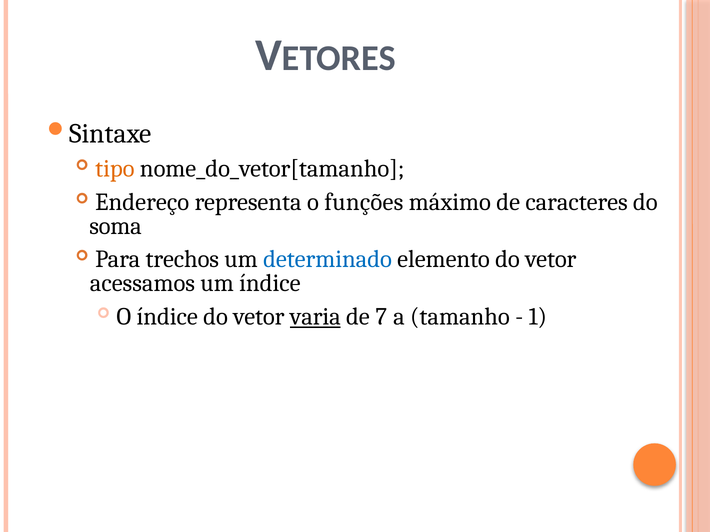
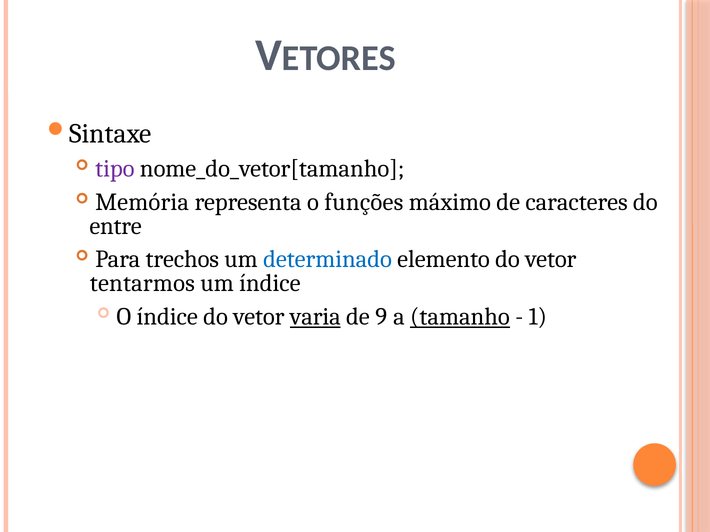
tipo colour: orange -> purple (115, 169)
Endereço: Endereço -> Memória (142, 202)
soma: soma -> entre (116, 226)
acessamos: acessamos -> tentarmos (142, 283)
7: 7 -> 9 (381, 317)
tamanho underline: none -> present (460, 317)
